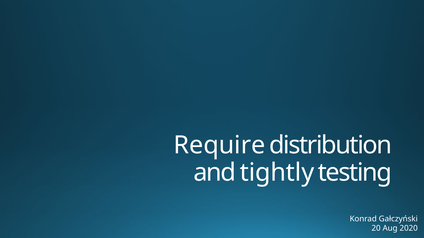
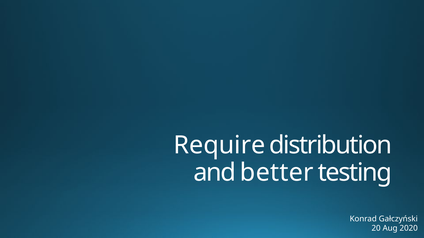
tightly: tightly -> better (277, 173)
